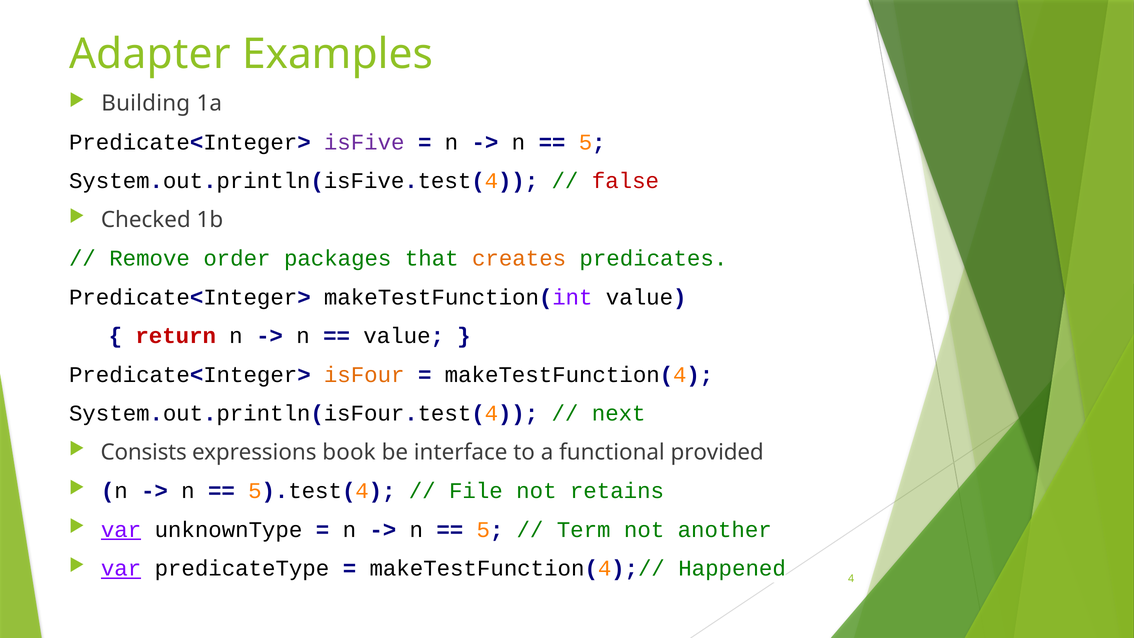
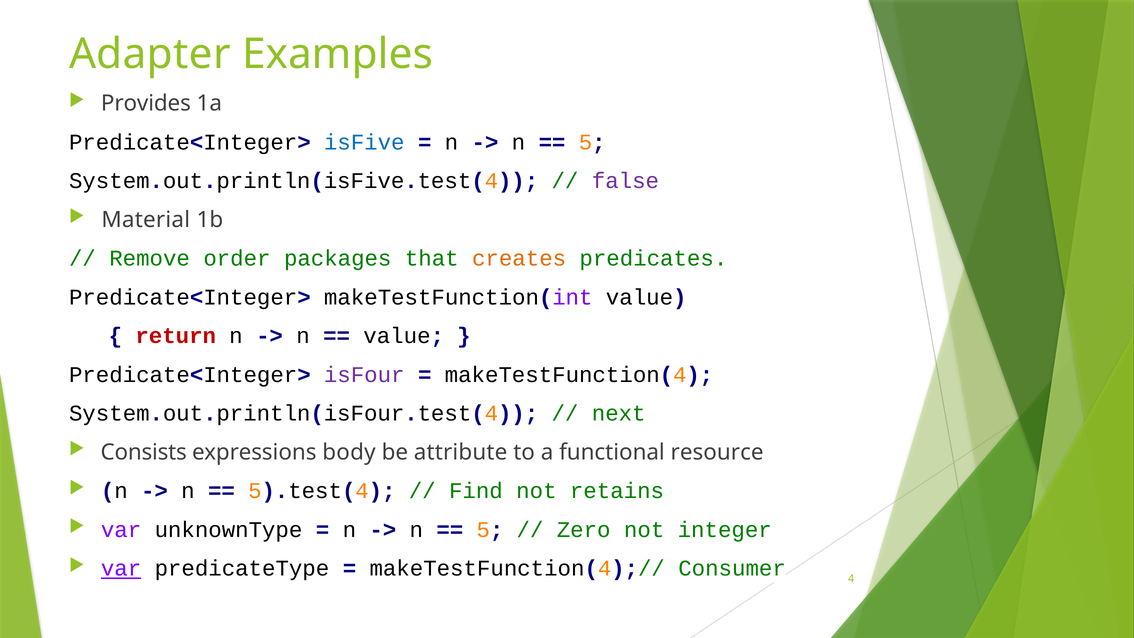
Building: Building -> Provides (146, 103)
isFive colour: purple -> blue (364, 142)
false colour: red -> purple (625, 181)
Checked: Checked -> Material (146, 220)
isFour colour: orange -> purple (364, 375)
book: book -> body (349, 452)
interface: interface -> attribute (461, 452)
provided: provided -> resource (717, 452)
File: File -> Find (476, 491)
var underline: present -> none (121, 530)
Term: Term -> Zero (584, 530)
another: another -> integer (725, 530)
Happened: Happened -> Consumer (732, 568)
